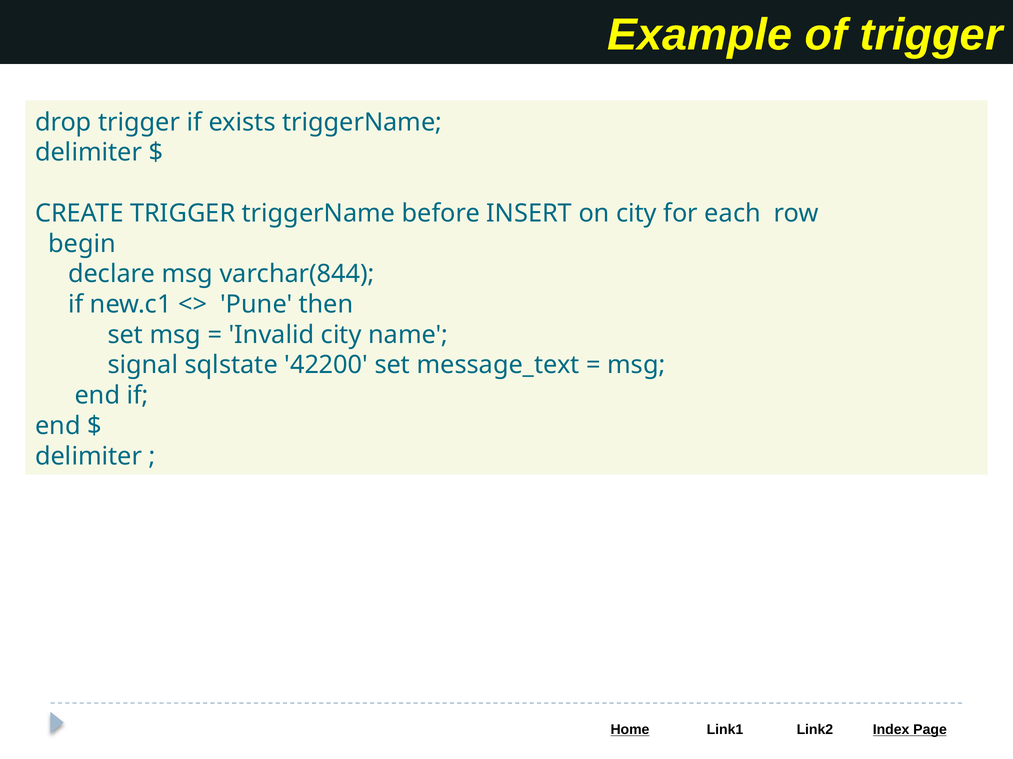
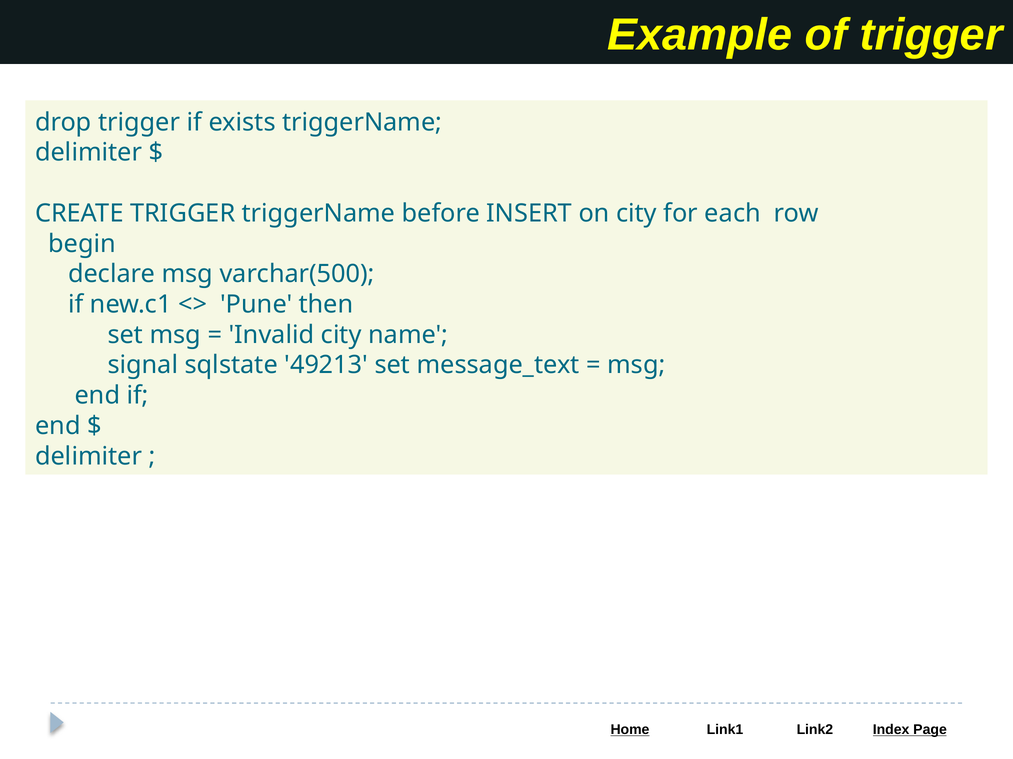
varchar(844: varchar(844 -> varchar(500 (297, 274)
42200: 42200 -> 49213 (326, 365)
